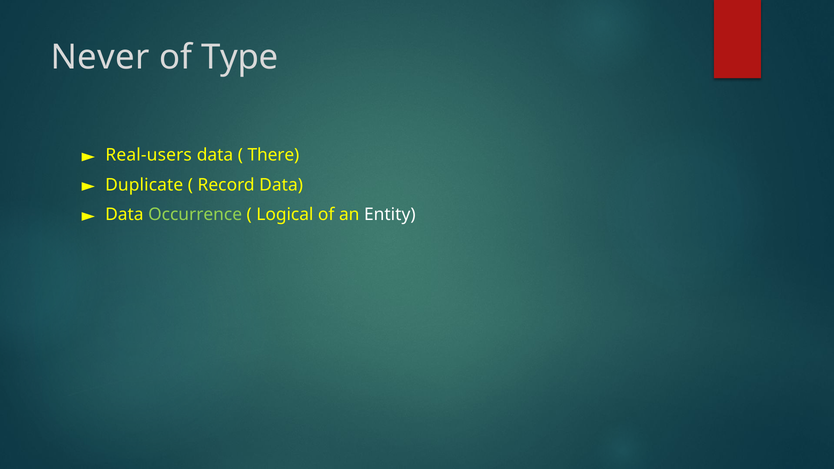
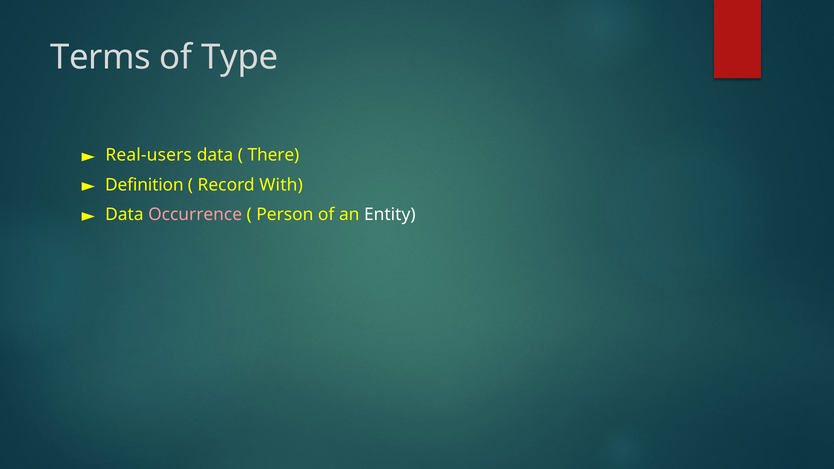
Never: Never -> Terms (101, 57)
Duplicate: Duplicate -> Definition (144, 185)
Record Data: Data -> With (281, 185)
Occurrence colour: light green -> pink (195, 214)
Logical: Logical -> Person (285, 214)
